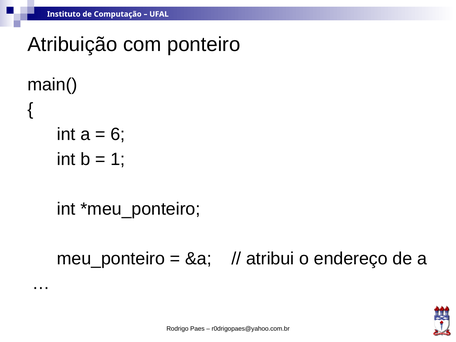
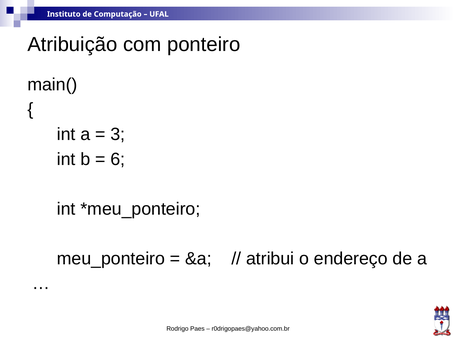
6: 6 -> 3 (118, 134)
1: 1 -> 6 (118, 159)
